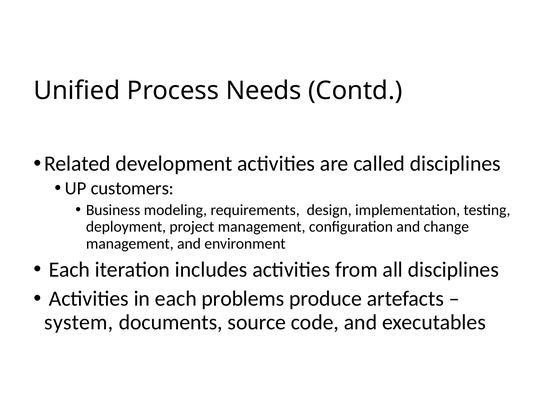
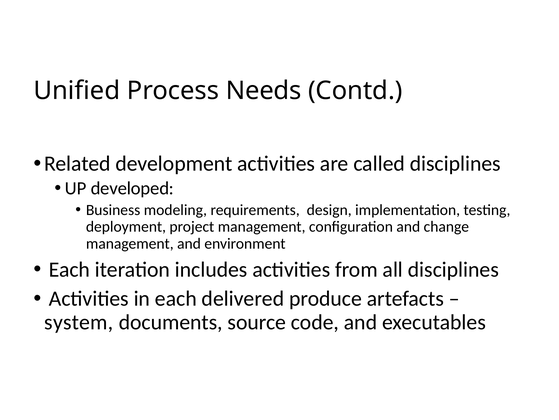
customers: customers -> developed (132, 188)
problems: problems -> delivered (243, 298)
